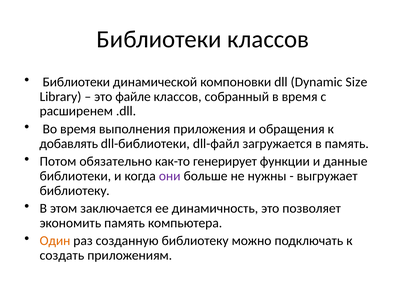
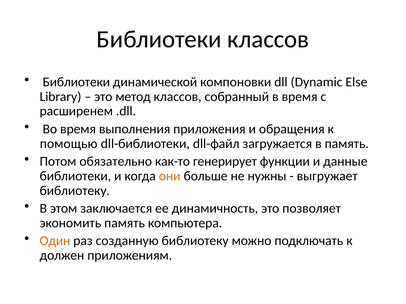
Size: Size -> Else (356, 82)
файле: файле -> метод (133, 97)
добавлять: добавлять -> помощью (69, 144)
они colour: purple -> orange (170, 176)
создать: создать -> должен (62, 256)
